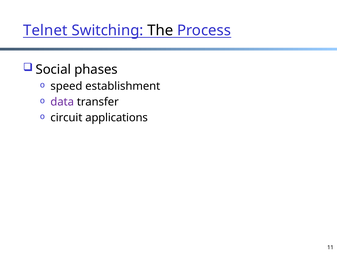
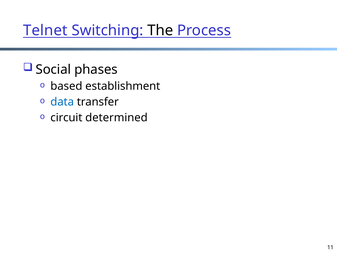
speed: speed -> based (66, 86)
data colour: purple -> blue (62, 102)
applications: applications -> determined (116, 118)
